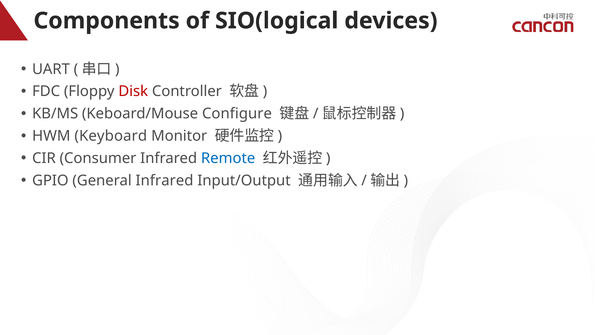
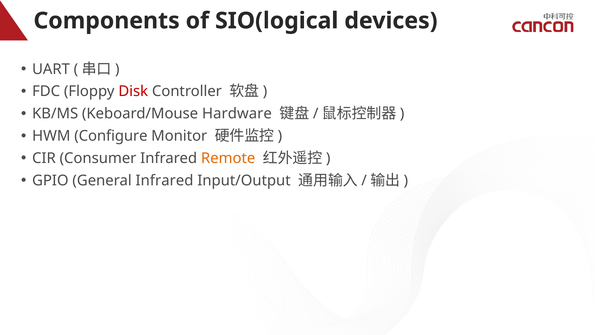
Configure: Configure -> Hardware (237, 114)
Keyboard: Keyboard -> Configure (111, 136)
Remote colour: blue -> orange (228, 158)
